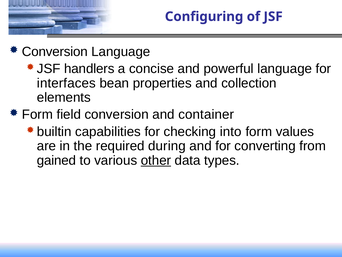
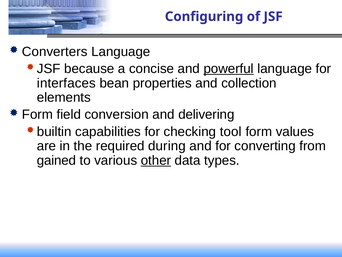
Conversion: Conversion -> Converters (55, 52)
handlers: handlers -> because (89, 69)
powerful underline: none -> present (229, 69)
container: container -> delivering (206, 114)
into: into -> tool (231, 131)
